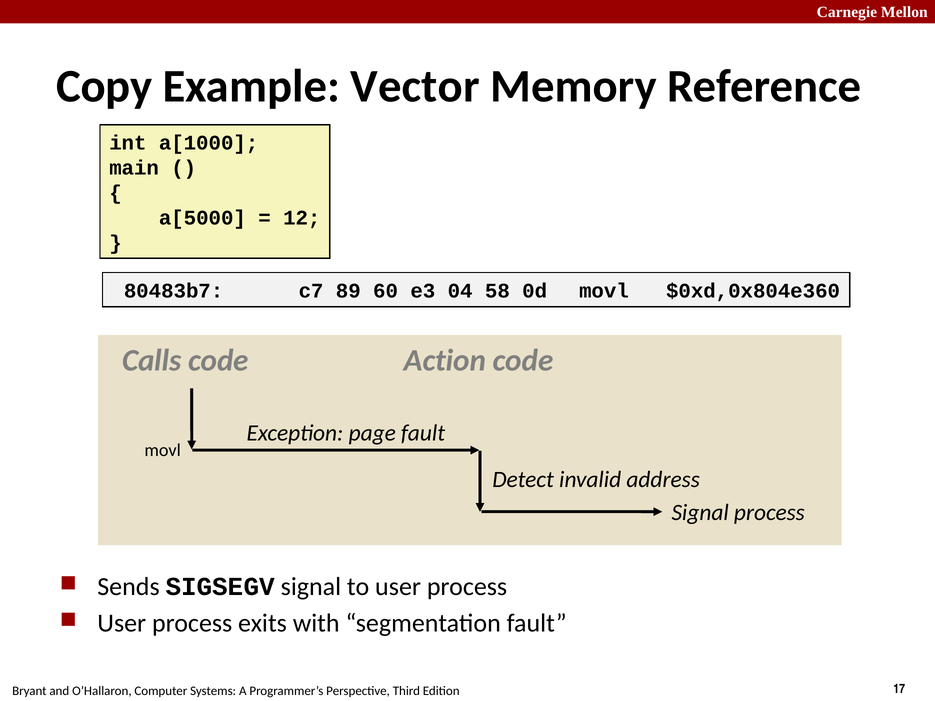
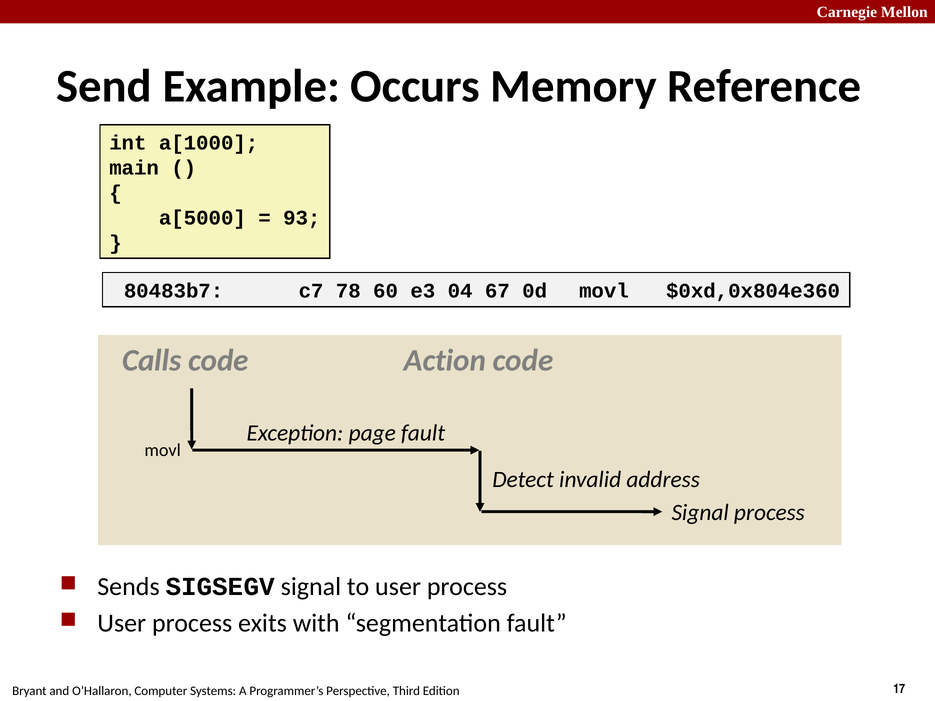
Copy: Copy -> Send (104, 86)
Vector: Vector -> Occurs (415, 86)
12: 12 -> 93 (302, 218)
89: 89 -> 78 (348, 291)
58: 58 -> 67 (497, 291)
